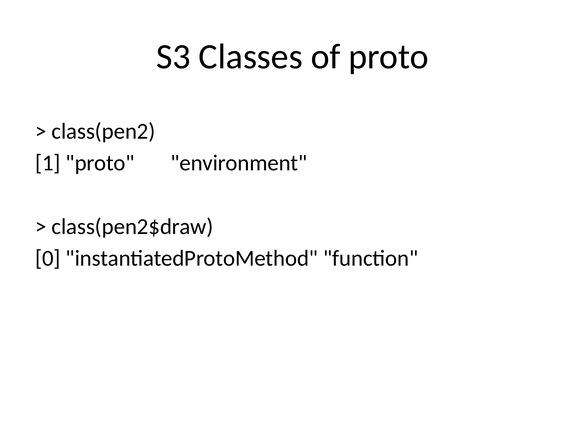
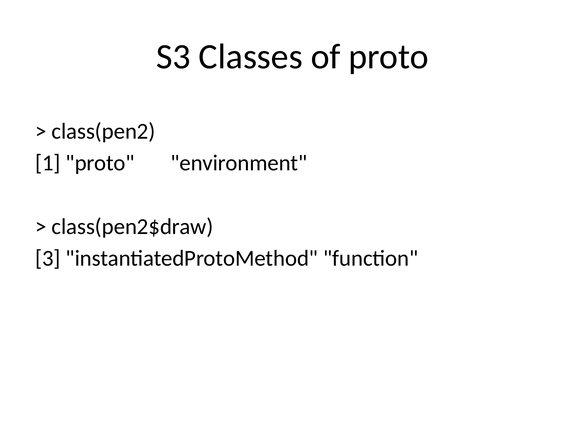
0: 0 -> 3 (48, 258)
